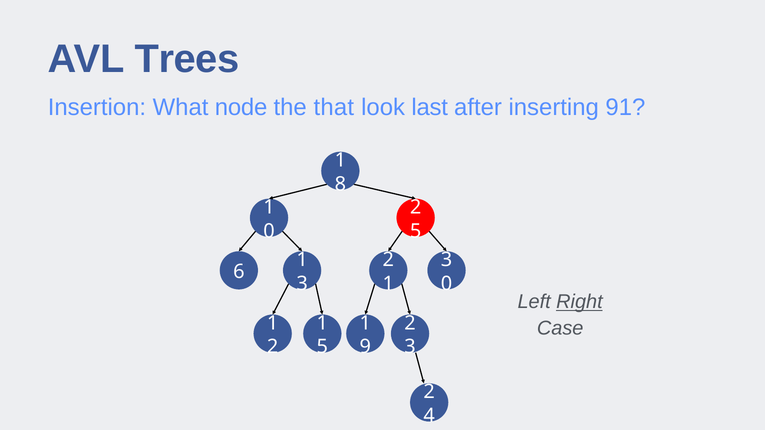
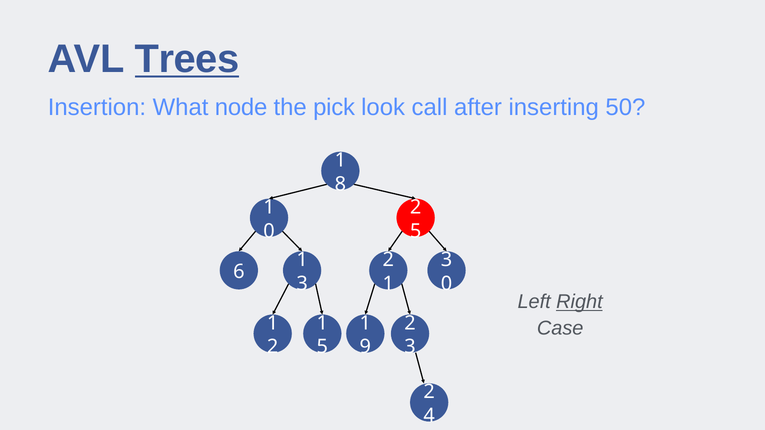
Trees underline: none -> present (187, 59)
that: that -> pick (334, 108)
last: last -> call (430, 108)
91: 91 -> 50 (625, 108)
